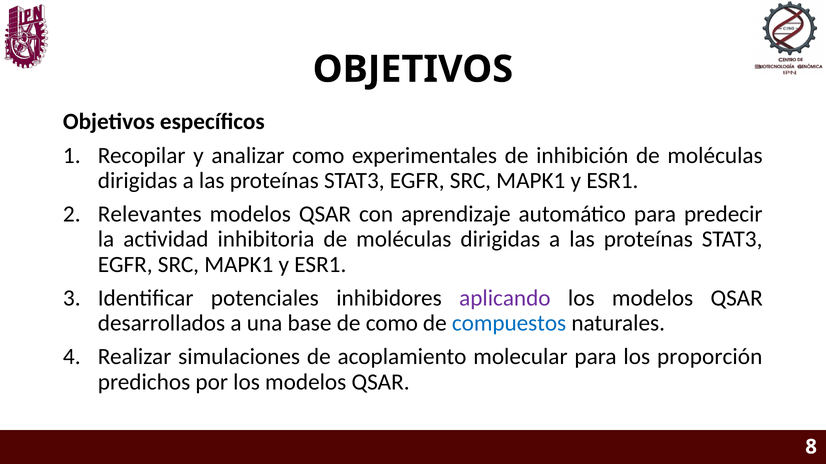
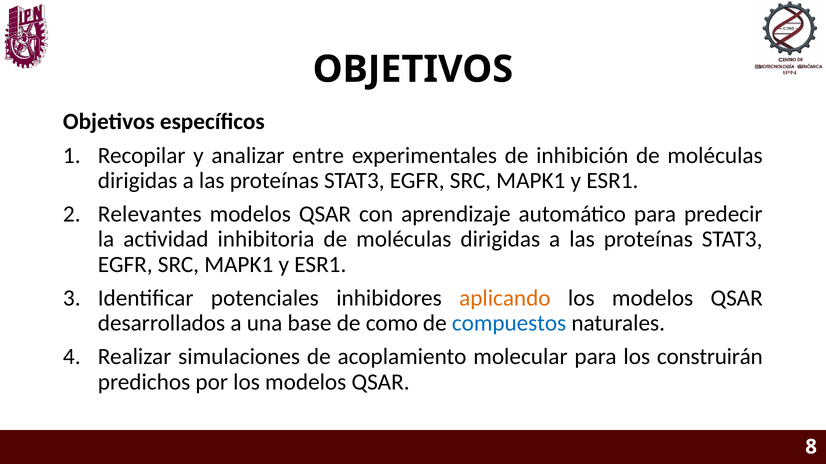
analizar como: como -> entre (318, 156)
aplicando colour: purple -> orange (505, 298)
proporción: proporción -> construirán (710, 357)
